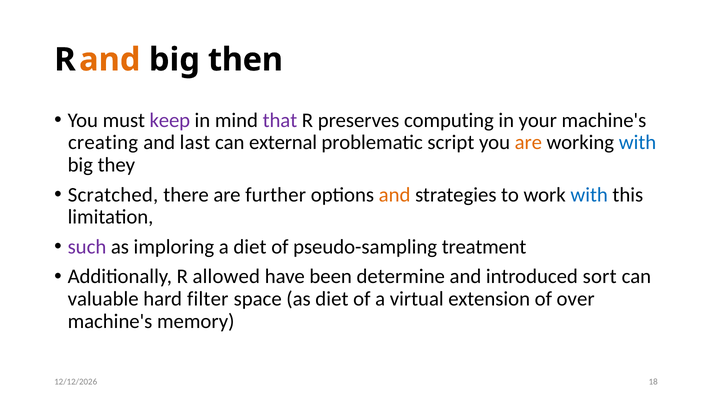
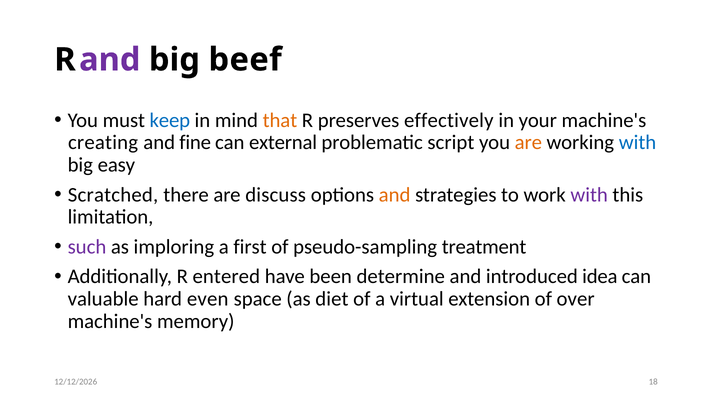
and colour: orange -> purple (110, 60)
then: then -> beef (245, 60)
keep colour: purple -> blue (170, 120)
that colour: purple -> orange (280, 120)
computing: computing -> effectively (449, 120)
last: last -> fine (195, 143)
they: they -> easy (116, 165)
further: further -> discuss (276, 195)
with colour: blue -> purple (589, 195)
a diet: diet -> first (250, 247)
allowed: allowed -> entered (226, 277)
sort: sort -> idea (600, 277)
filter: filter -> even (208, 299)
